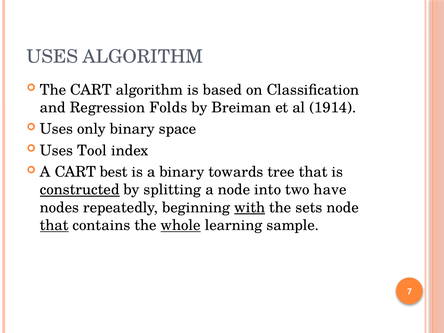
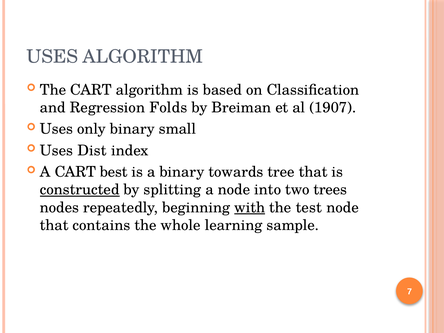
1914: 1914 -> 1907 (333, 108)
space: space -> small (178, 129)
Tool: Tool -> Dist (92, 151)
have: have -> trees (330, 190)
sets: sets -> test (309, 208)
that underline: present -> none (54, 225)
whole underline: present -> none (181, 225)
